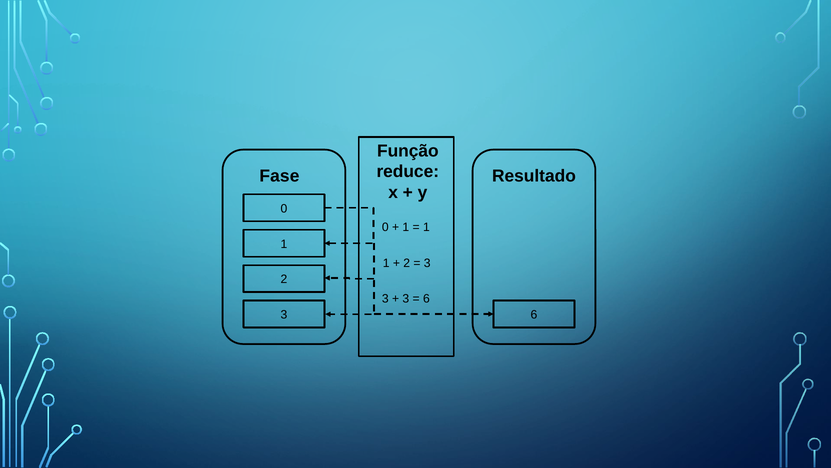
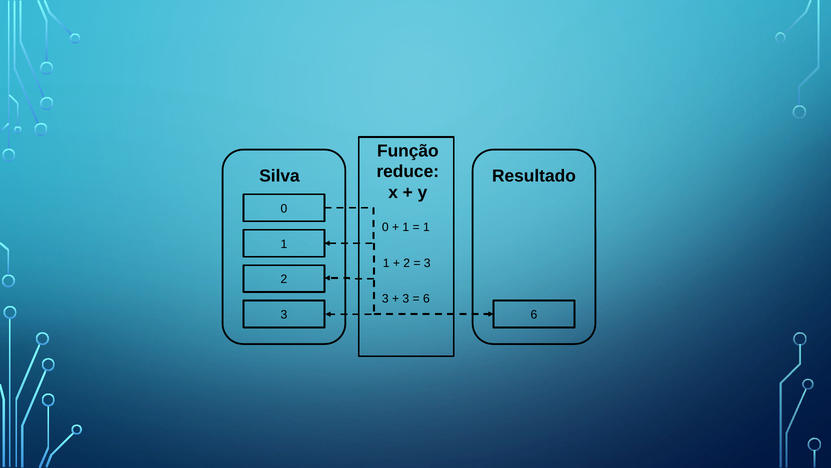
Fase: Fase -> Silva (280, 176)
